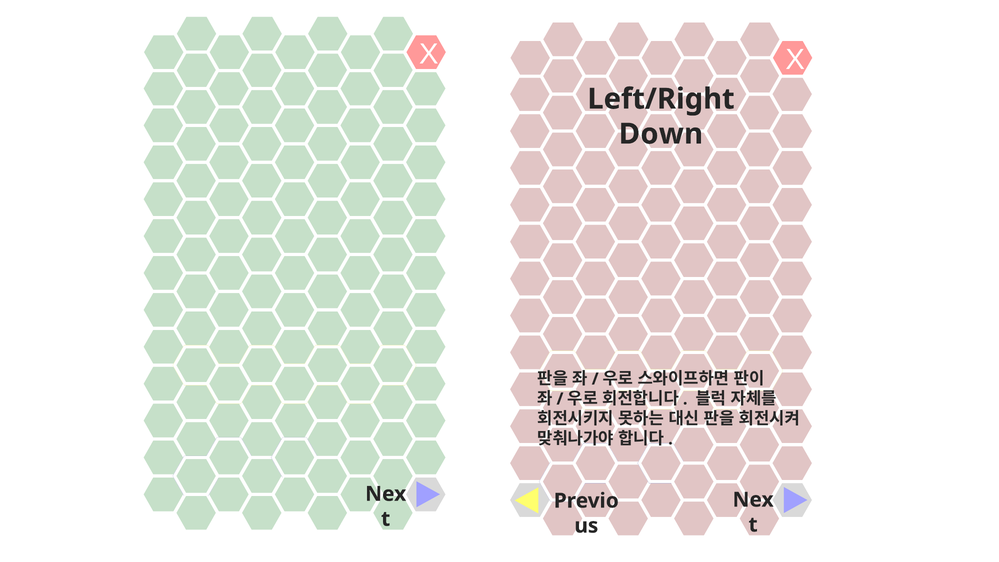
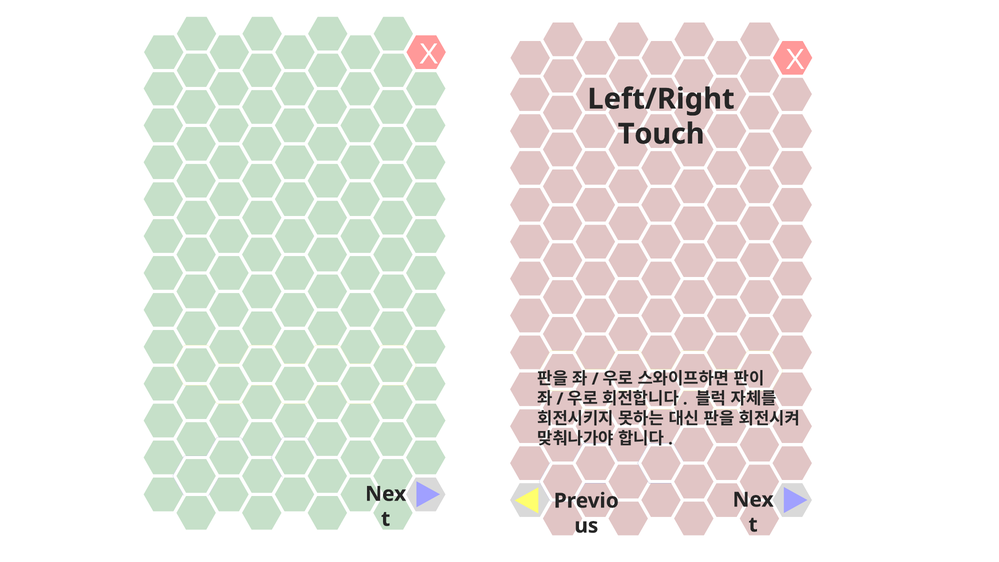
Down: Down -> Touch (661, 134)
